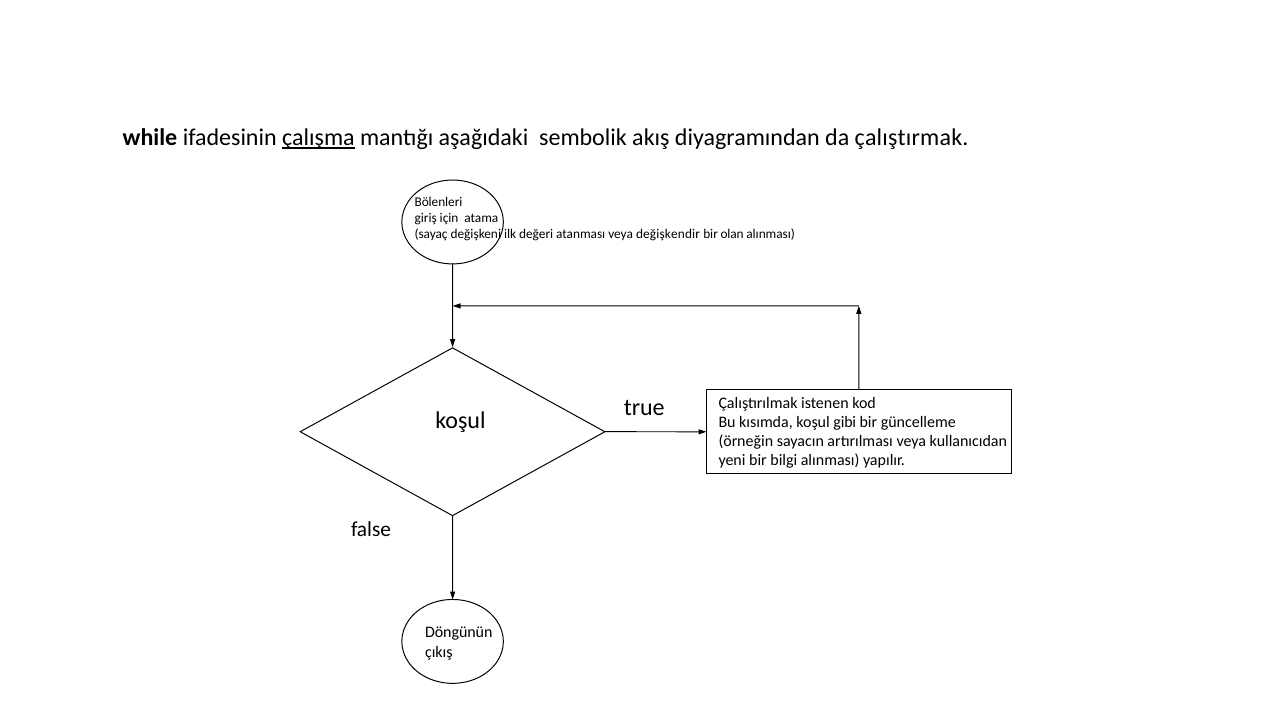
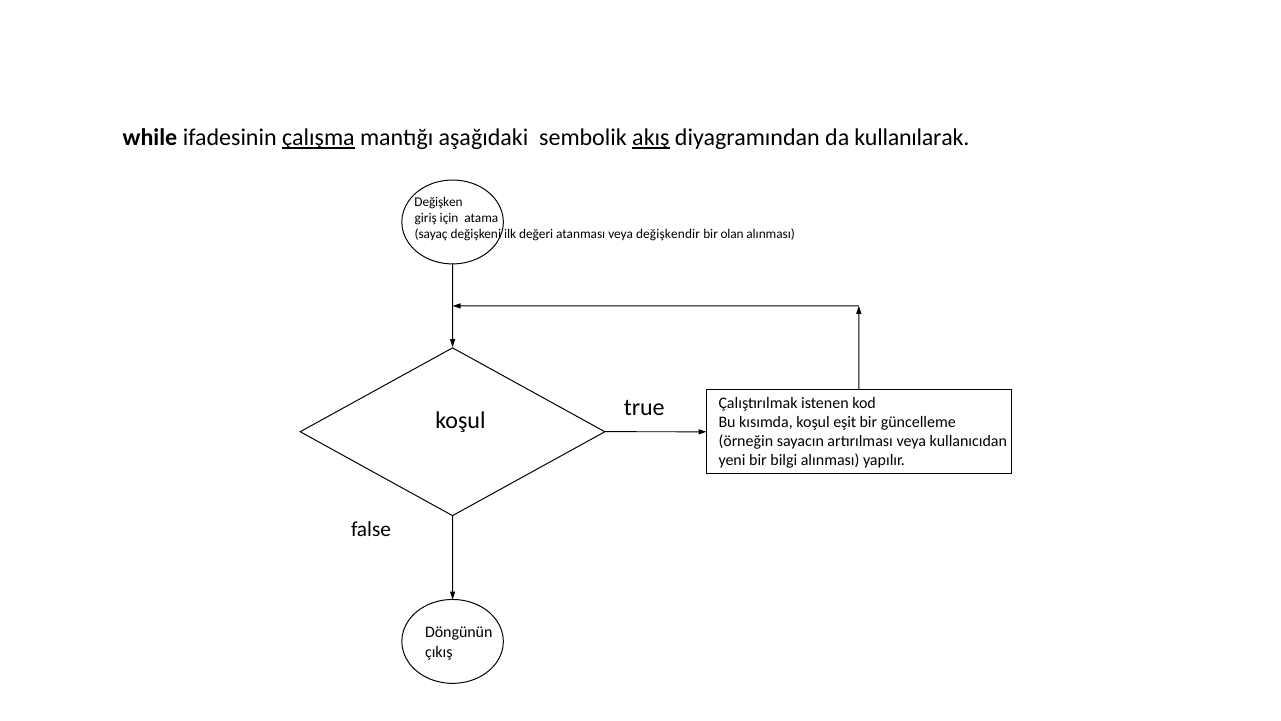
akış underline: none -> present (651, 138)
çalıştırmak: çalıştırmak -> kullanılarak (912, 138)
Bölenleri: Bölenleri -> Değişken (439, 202)
gibi: gibi -> eşit (845, 422)
